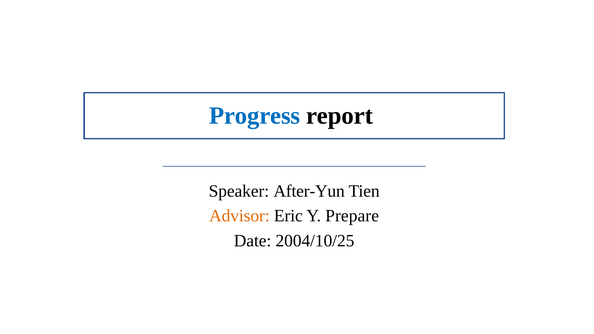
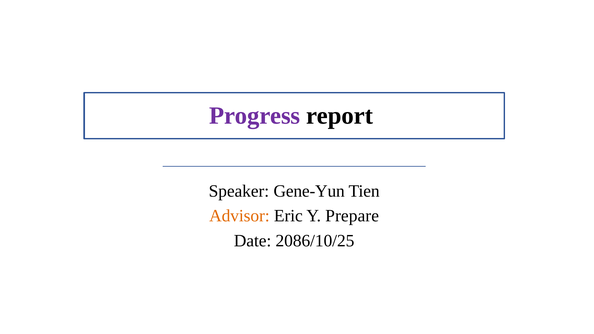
Progress colour: blue -> purple (255, 116)
After-Yun: After-Yun -> Gene-Yun (309, 191)
2004/10/25: 2004/10/25 -> 2086/10/25 (315, 241)
